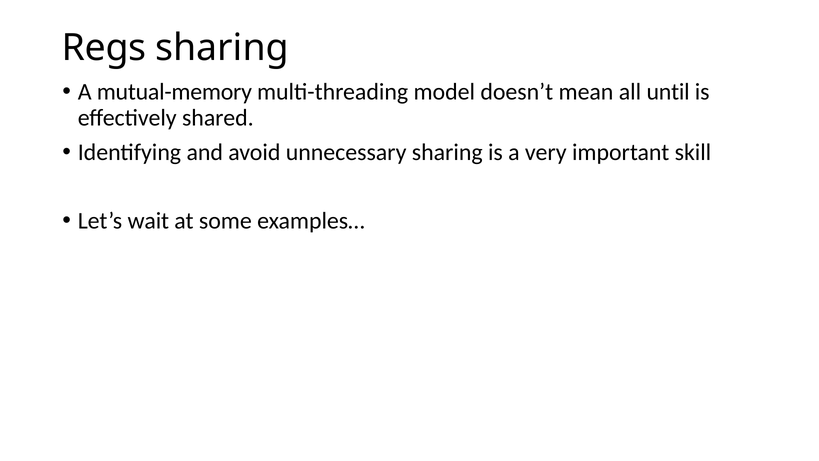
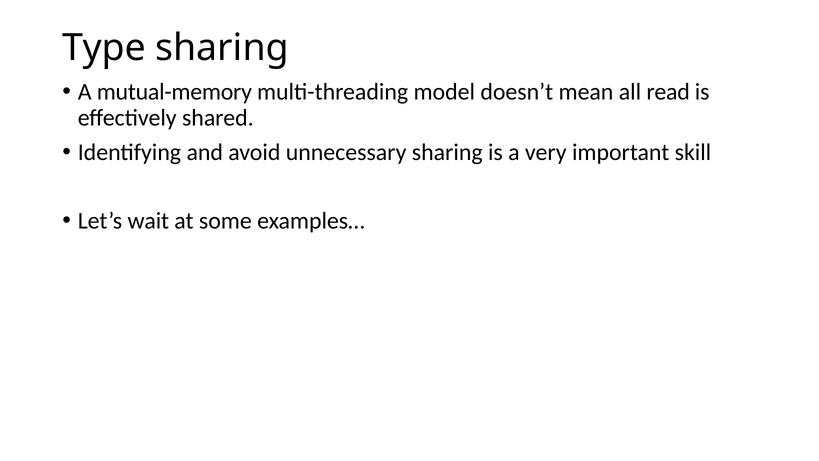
Regs: Regs -> Type (104, 48)
until: until -> read (668, 92)
